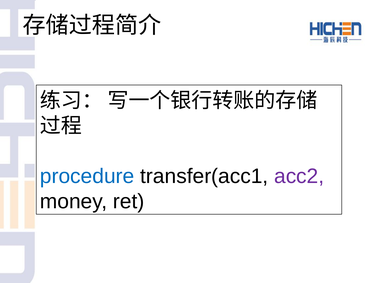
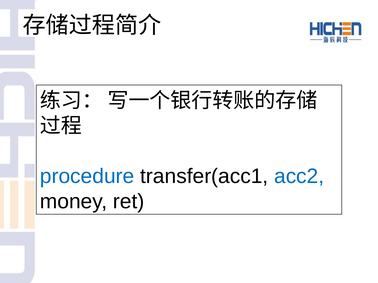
acc2 colour: purple -> blue (299, 177)
